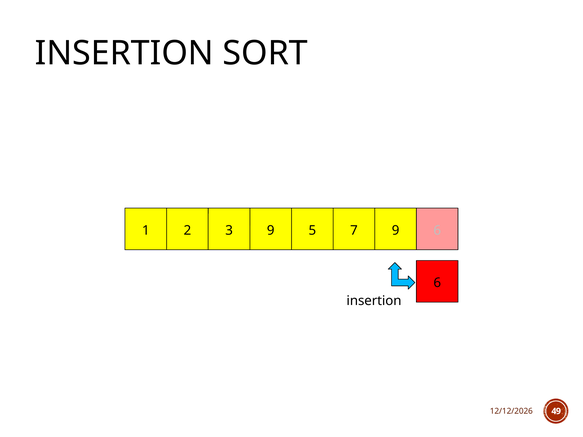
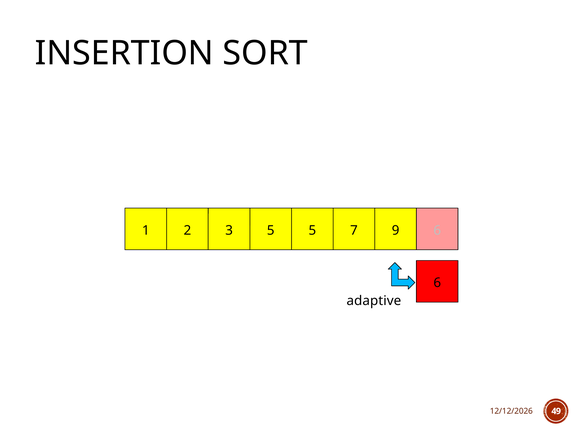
1 9: 9 -> 5 (271, 230)
insertion: insertion -> adaptive (374, 301)
